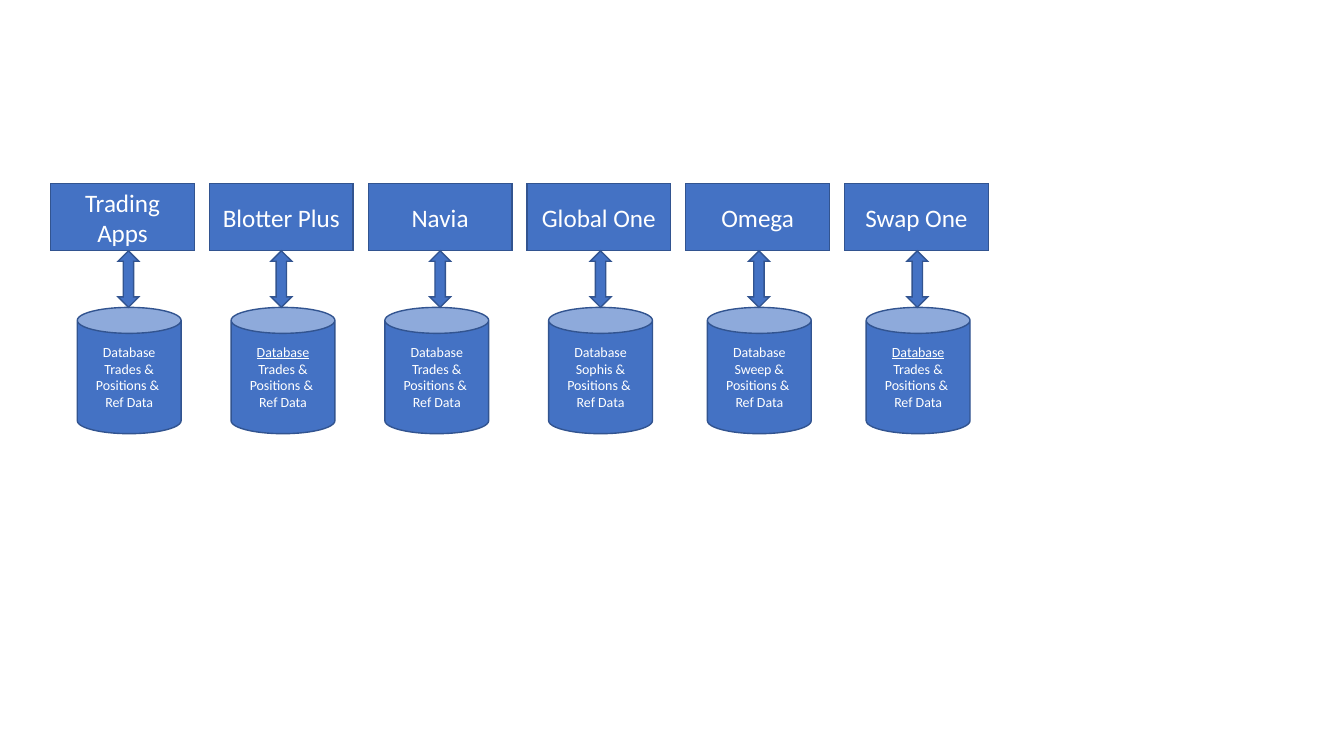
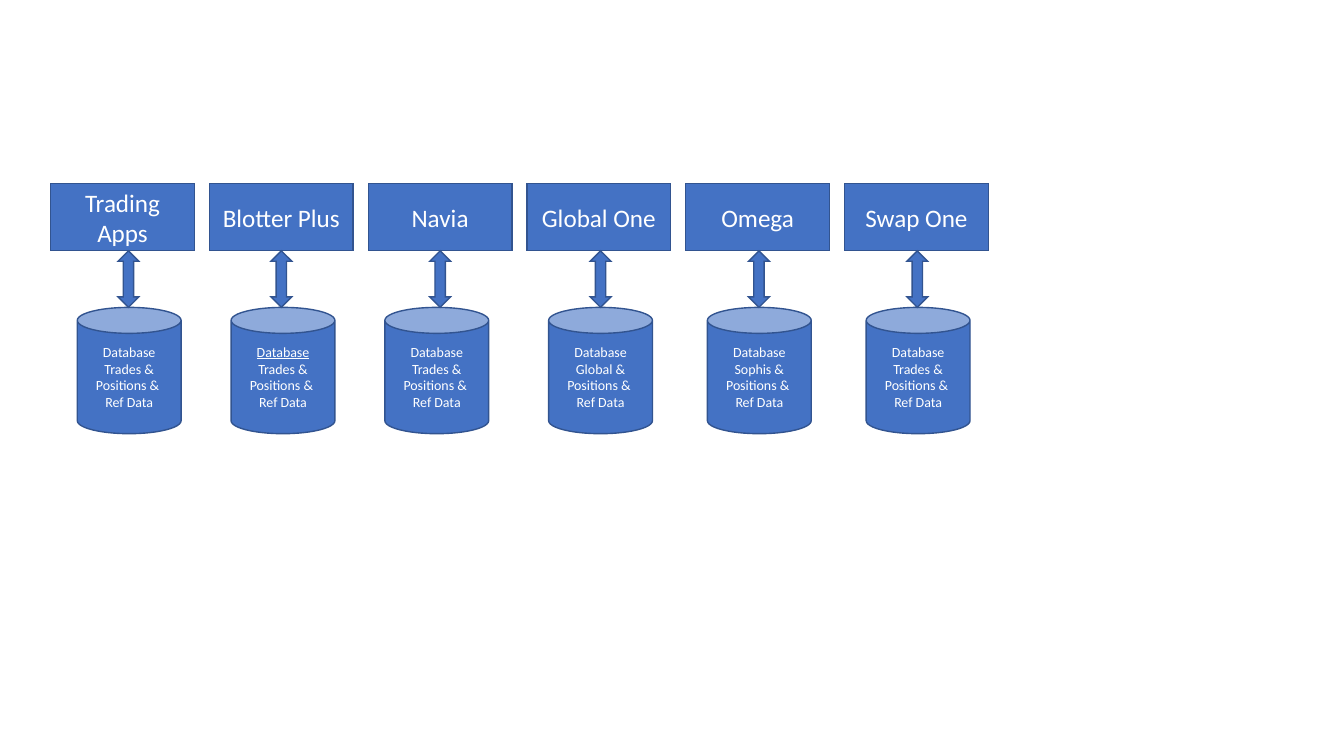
Database underline: present -> none (918, 353)
Sophis: Sophis -> Global (594, 369)
Sweep: Sweep -> Sophis (753, 369)
